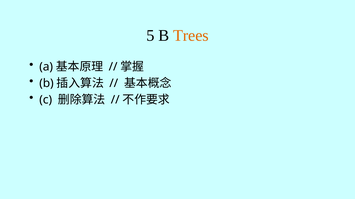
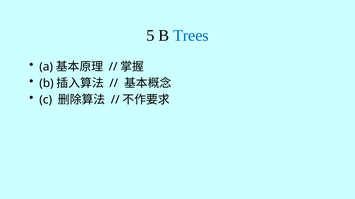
Trees colour: orange -> blue (191, 36)
